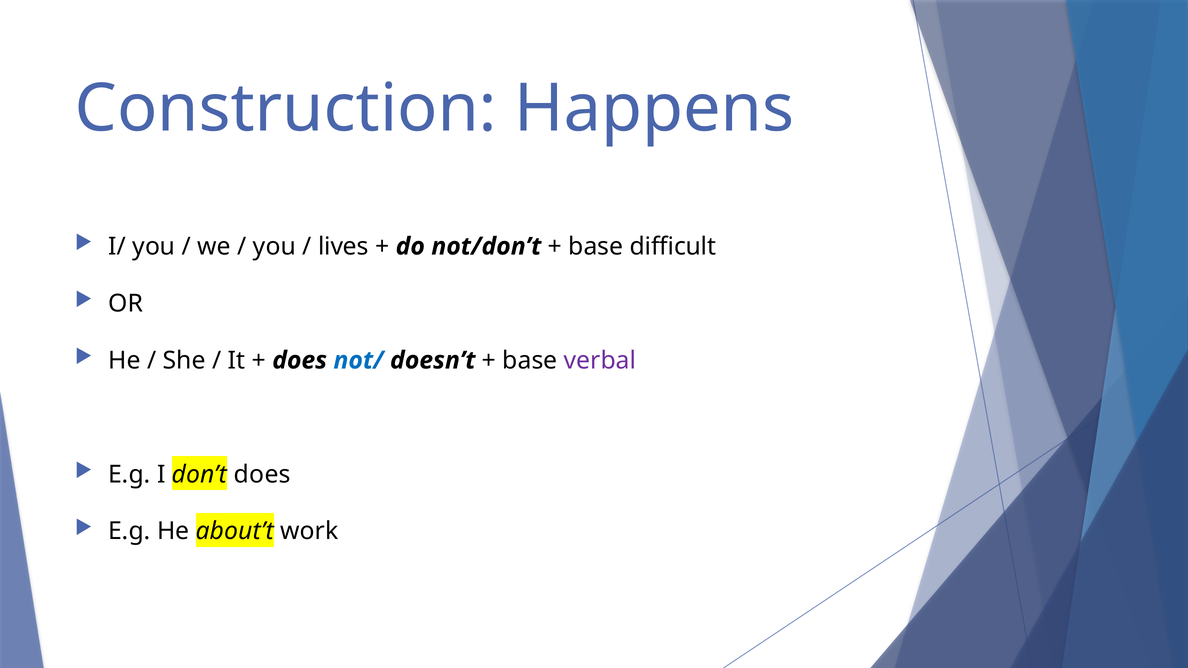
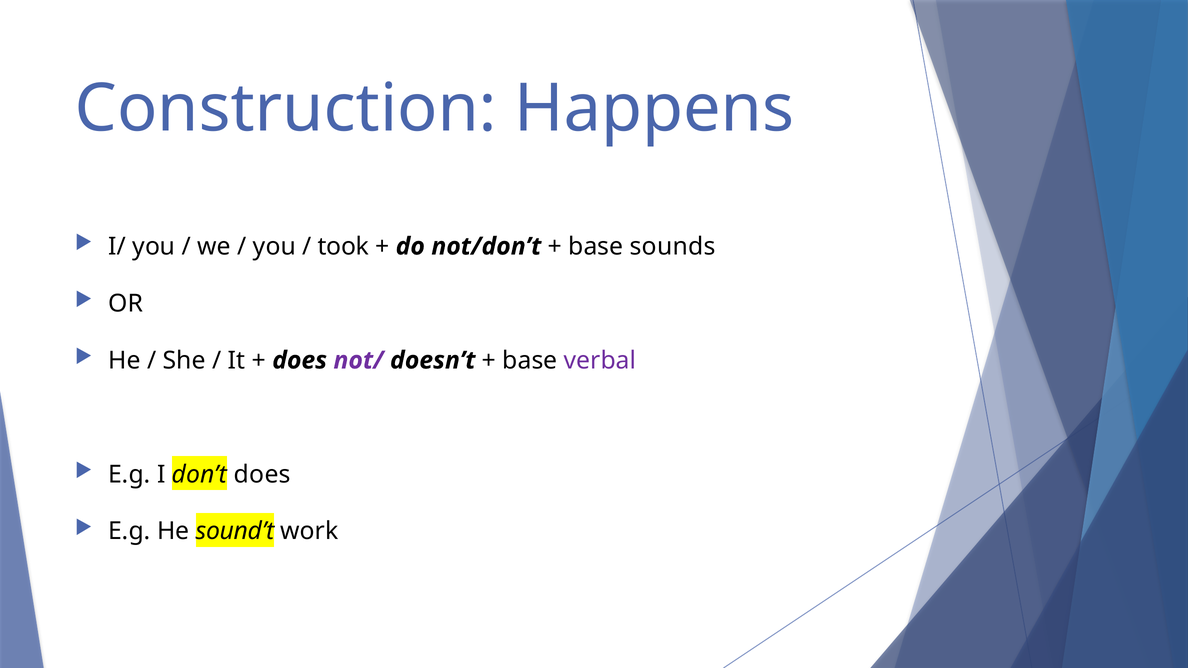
lives: lives -> took (343, 246)
difficult: difficult -> sounds (673, 246)
not/ colour: blue -> purple (359, 361)
about’t: about’t -> sound’t (235, 532)
